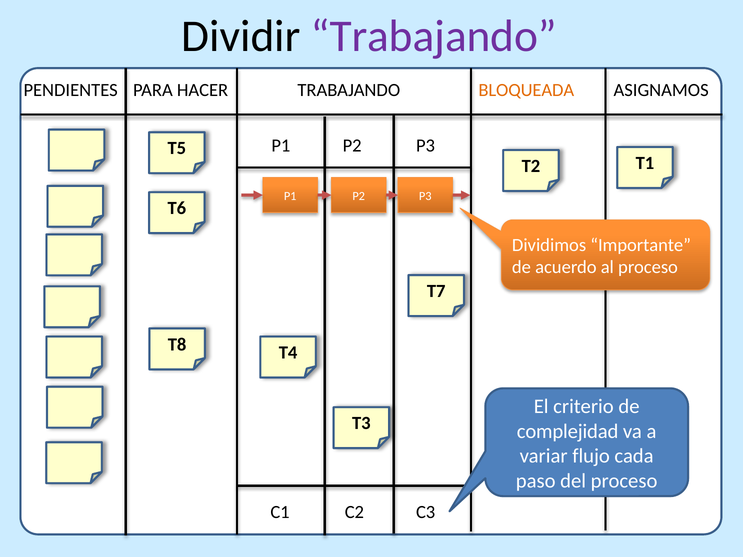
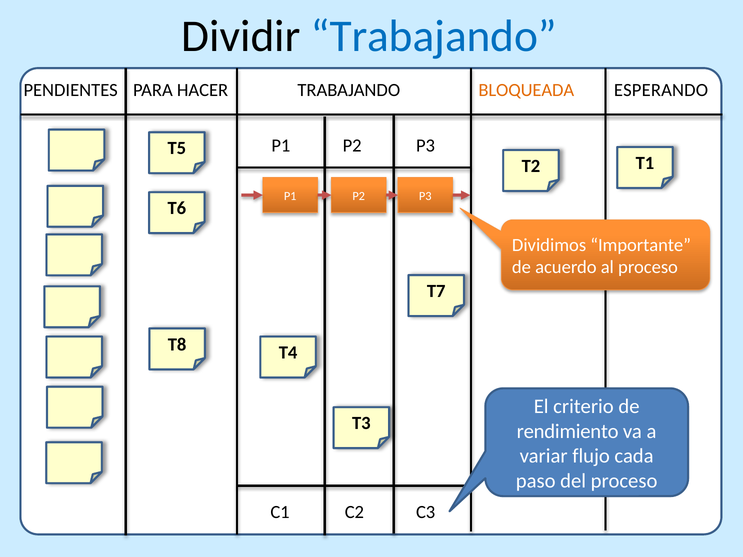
Trabajando colour: purple -> blue (434, 36)
ASIGNAMOS: ASIGNAMOS -> ESPERANDO (661, 90)
complejidad: complejidad -> rendimiento (568, 431)
